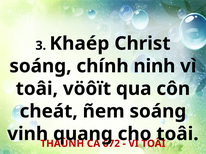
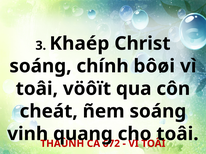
ninh: ninh -> bôøi (154, 66)
